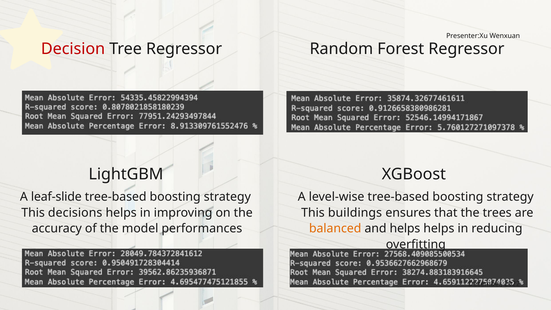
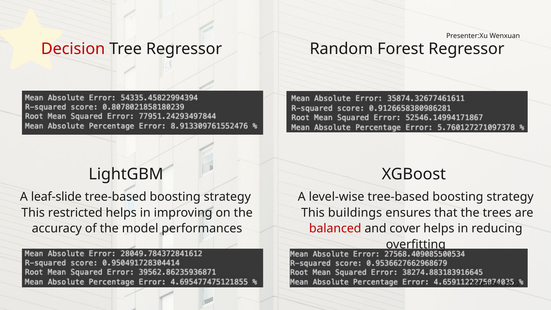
decisions: decisions -> restricted (75, 213)
balanced colour: orange -> red (335, 229)
and helps: helps -> cover (405, 229)
